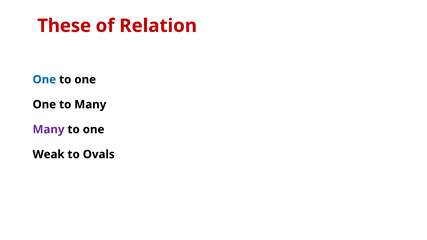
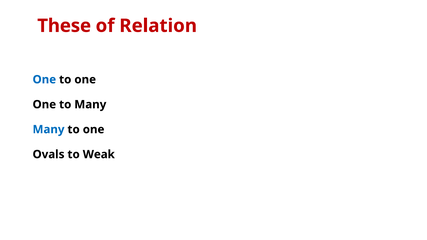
Many colour: purple -> blue (49, 130)
Weak: Weak -> Ovals (49, 154)
Ovals: Ovals -> Weak (99, 154)
